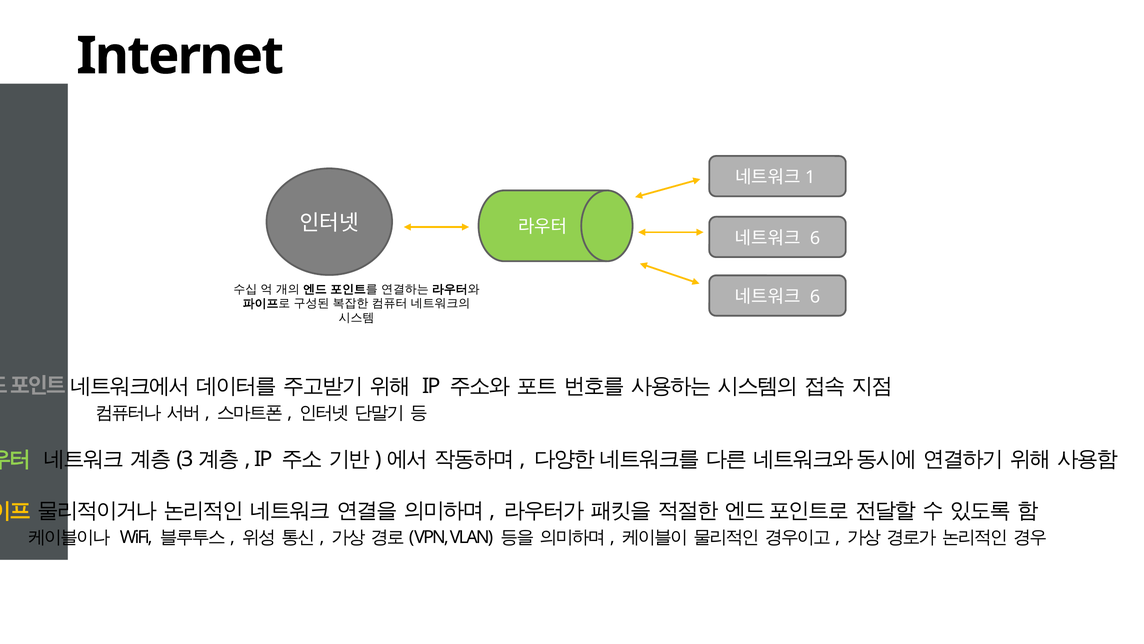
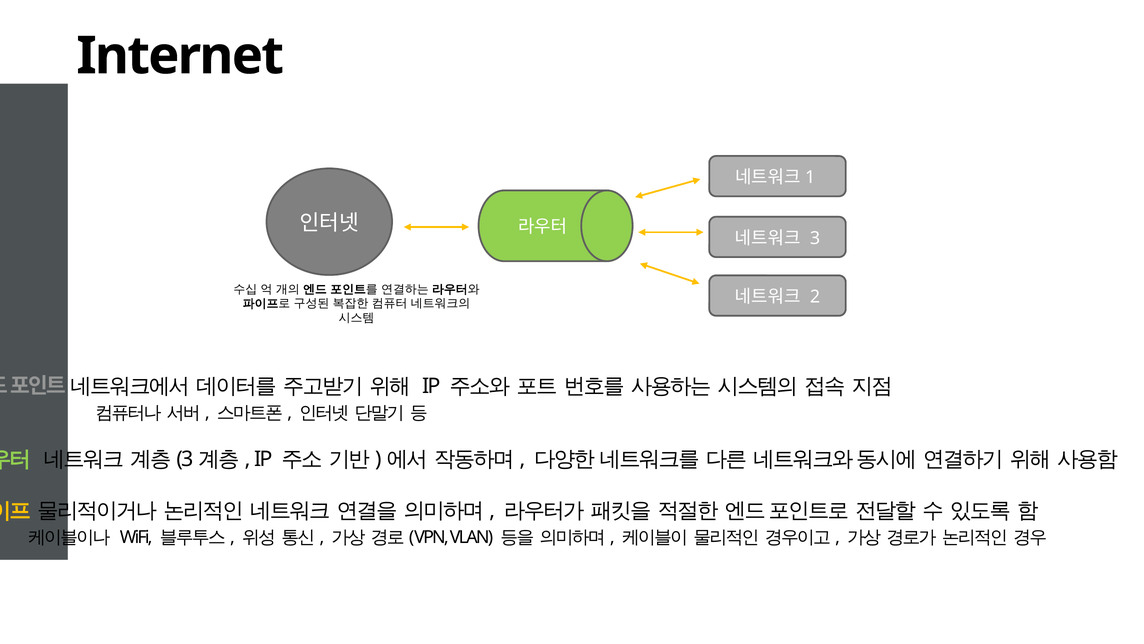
6: 6 -> 3 (815, 238)
6: 6 -> 2 (815, 297)
